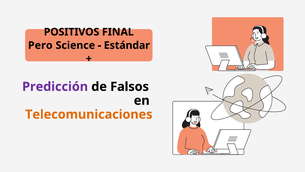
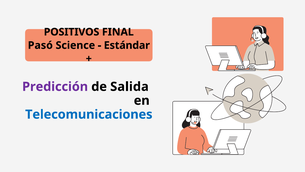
Pero: Pero -> Pasó (40, 45)
Falsos: Falsos -> Salida (129, 86)
Telecomunicaciones colour: orange -> blue (89, 114)
